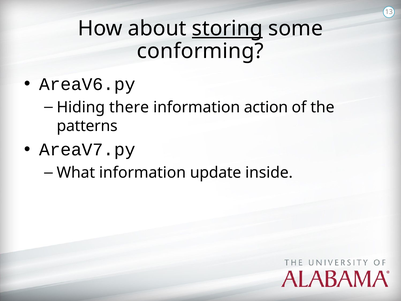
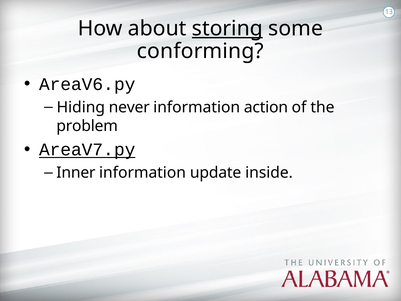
there: there -> never (129, 107)
patterns: patterns -> problem (87, 126)
AreaV7.py underline: none -> present (87, 150)
What: What -> Inner (76, 173)
